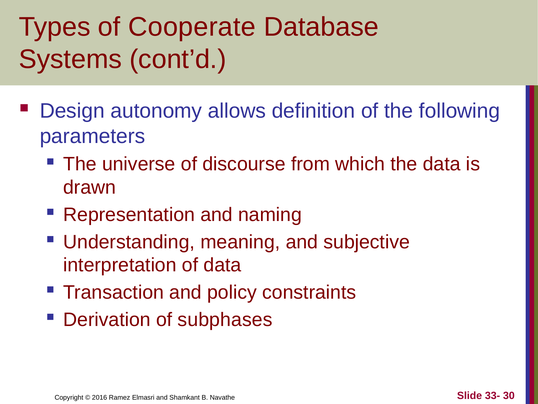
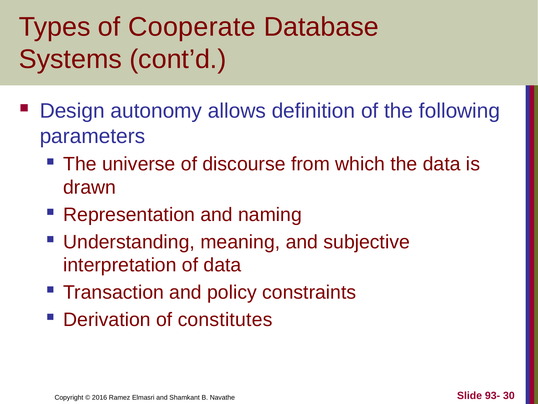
subphases: subphases -> constitutes (225, 319)
33-: 33- -> 93- (493, 395)
